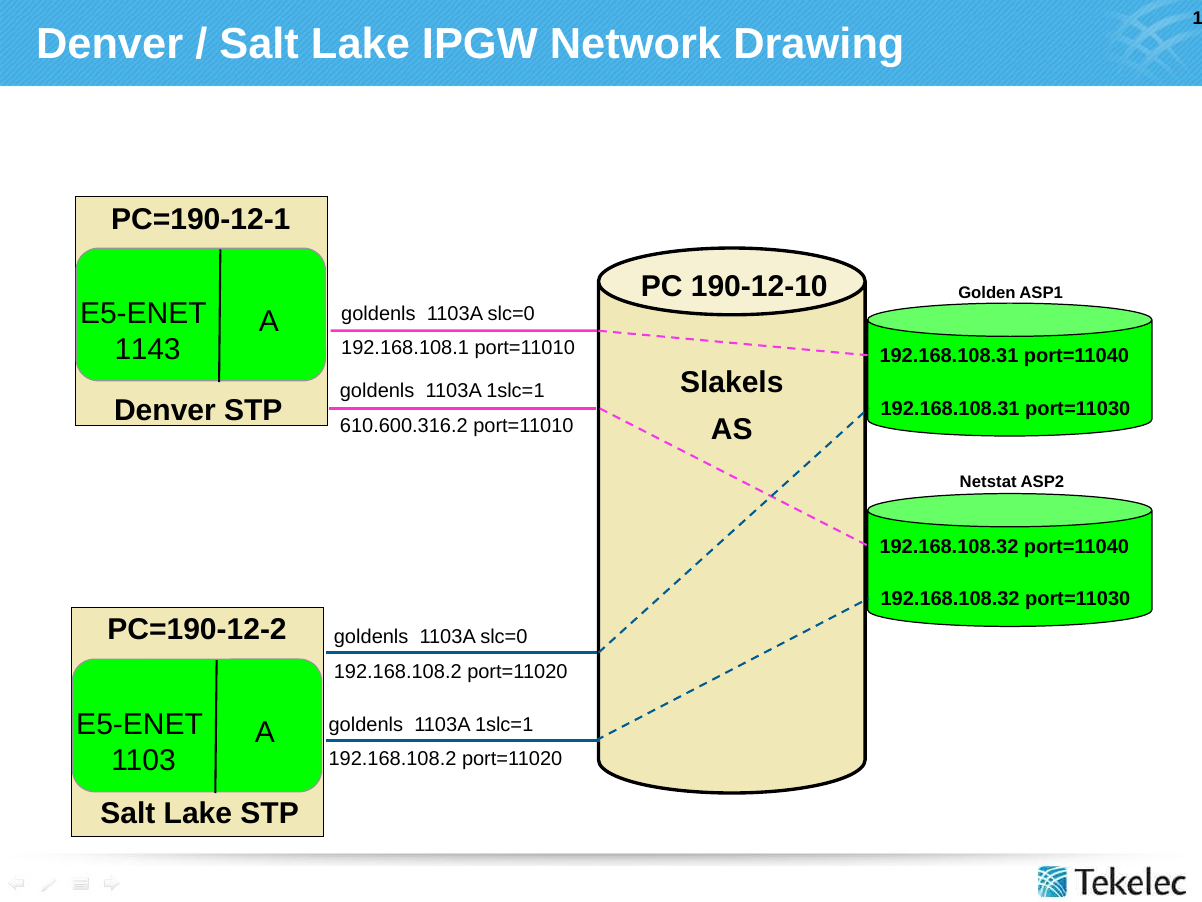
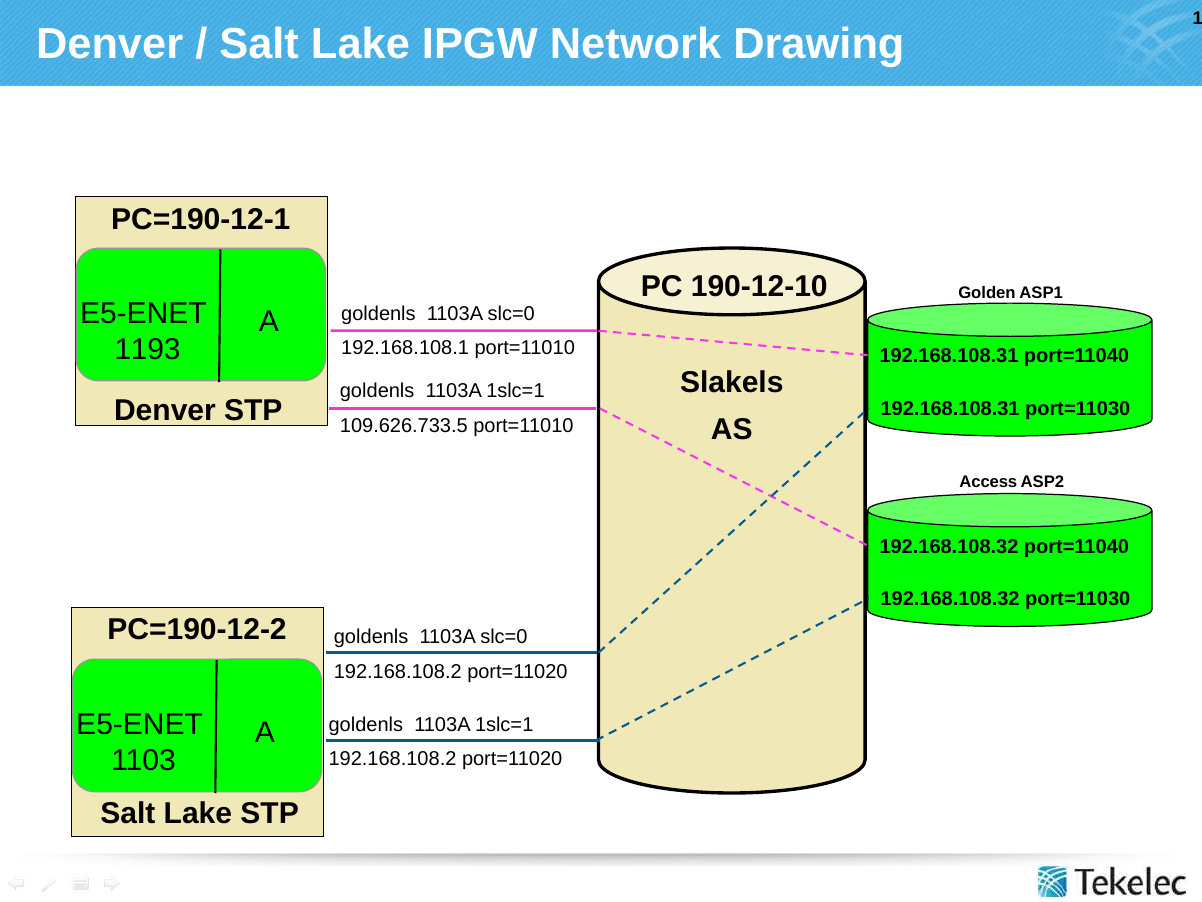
1143: 1143 -> 1193 (148, 350)
610.600.316.2: 610.600.316.2 -> 109.626.733.5 (404, 425)
Netstat: Netstat -> Access (988, 482)
